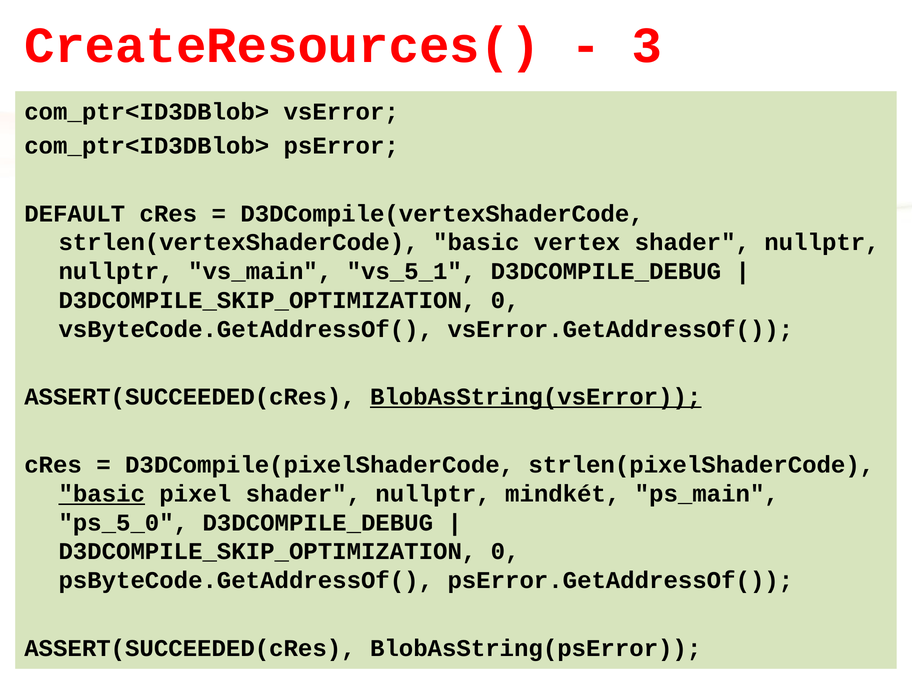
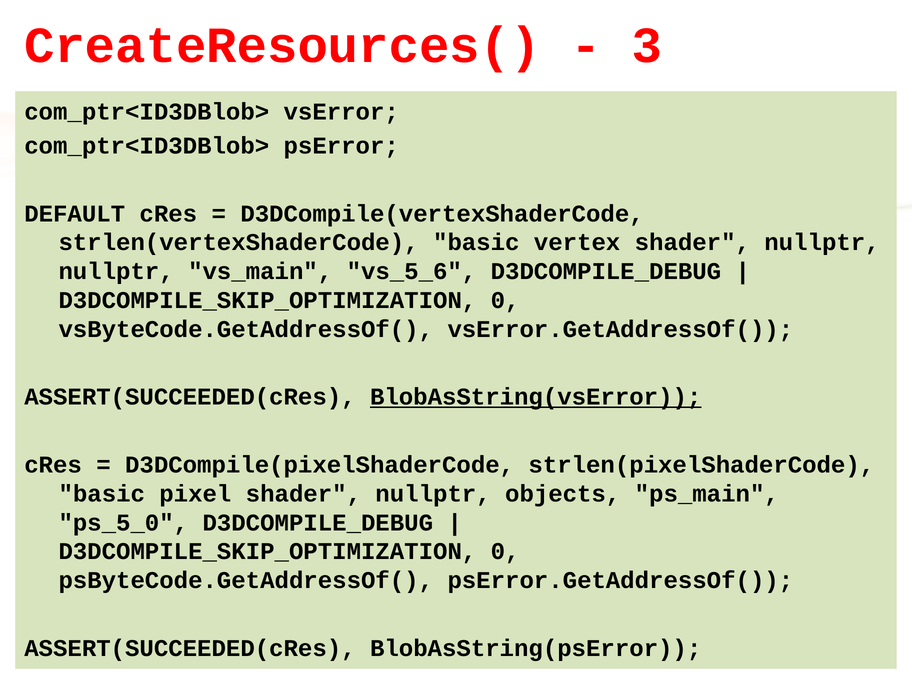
vs_5_1: vs_5_1 -> vs_5_6 (411, 271)
basic underline: present -> none (102, 494)
mindkét: mindkét -> objects (563, 494)
